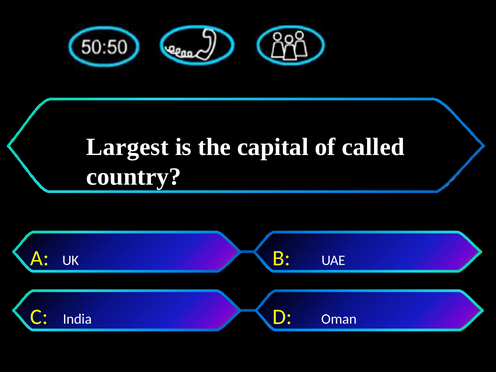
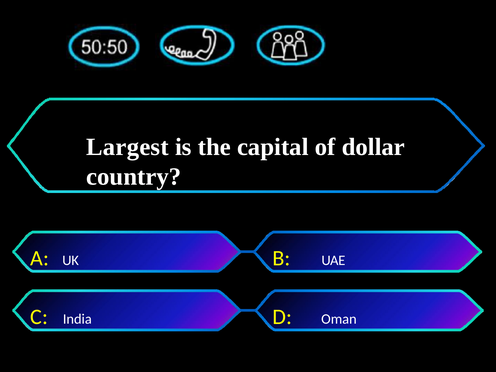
called: called -> dollar (373, 147)
